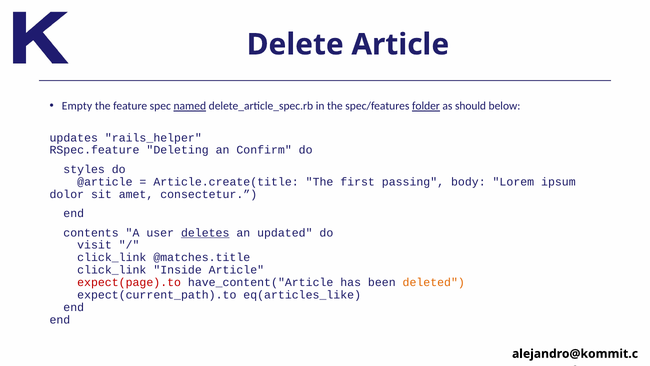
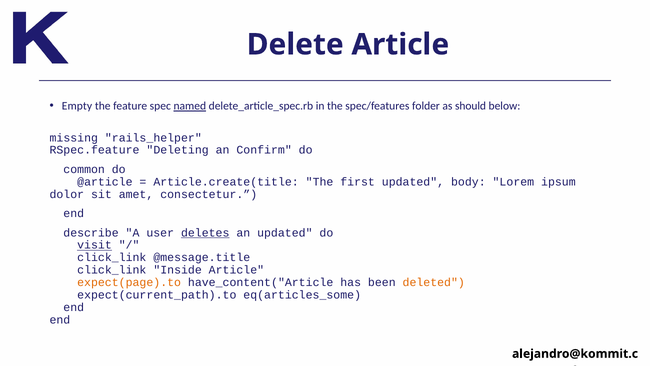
folder underline: present -> none (426, 106)
updates: updates -> missing (74, 138)
styles: styles -> common (84, 169)
first passing: passing -> updated (413, 182)
contents: contents -> describe (91, 233)
visit underline: none -> present (94, 245)
@matches.title: @matches.title -> @message.title (202, 257)
expect(page).to colour: red -> orange (129, 282)
eq(articles_like: eq(articles_like -> eq(articles_some (302, 295)
